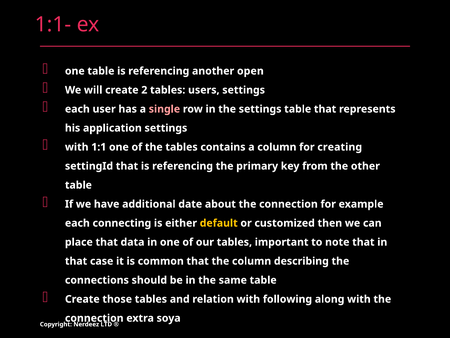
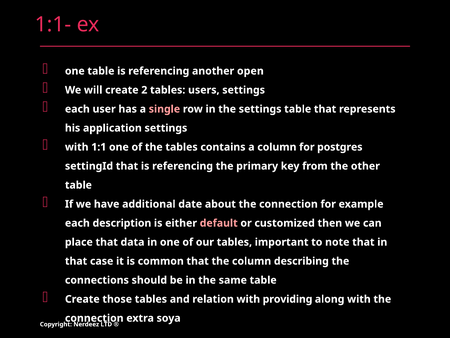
creating: creating -> postgres (340, 147)
connecting: connecting -> description (122, 223)
default colour: yellow -> pink (219, 223)
following: following -> providing (288, 299)
